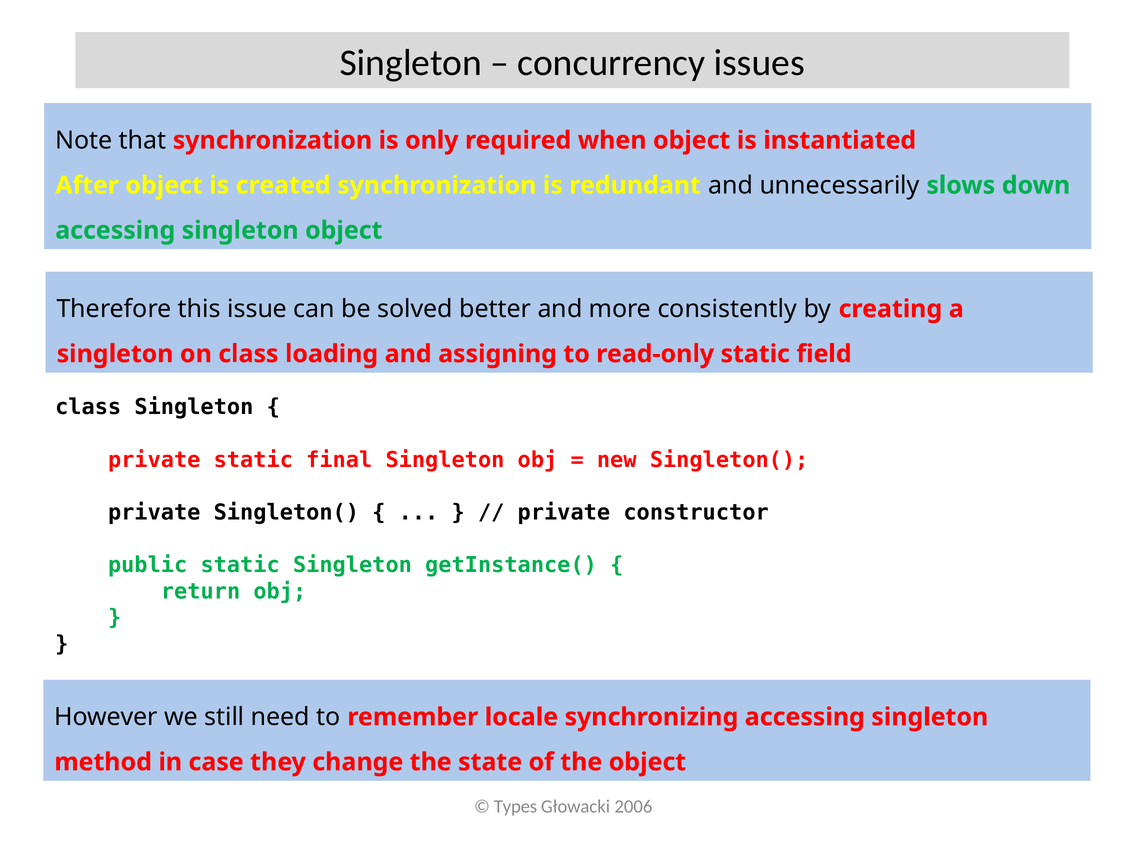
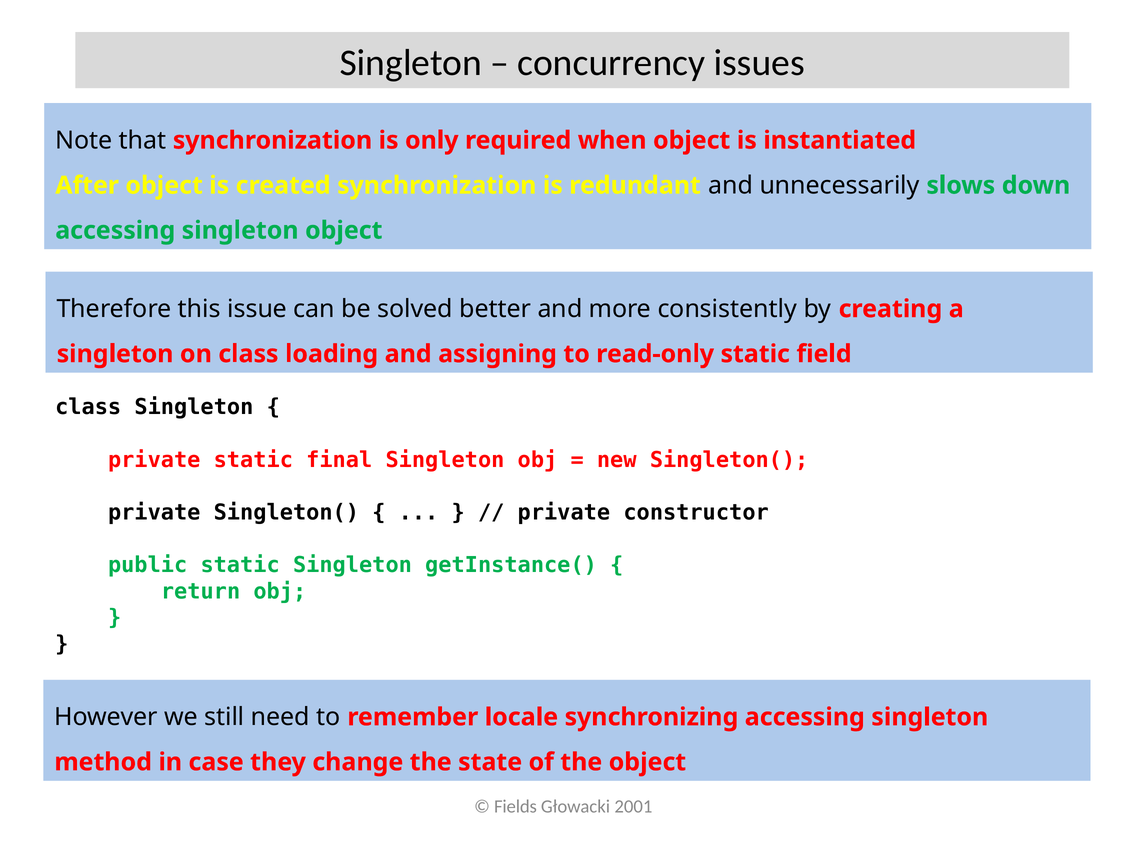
Types: Types -> Fields (515, 807)
2006: 2006 -> 2001 (633, 807)
